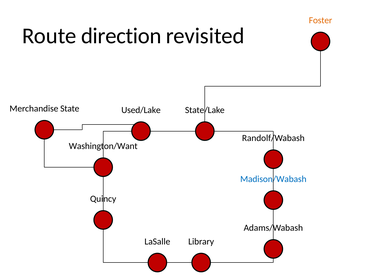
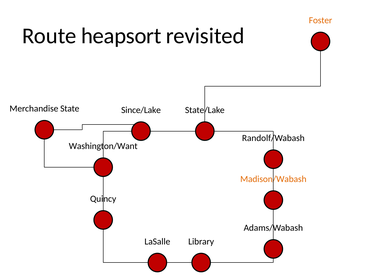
direction: direction -> heapsort (121, 36)
Used/Lake: Used/Lake -> Since/Lake (141, 110)
Madison/Wabash colour: blue -> orange (273, 179)
